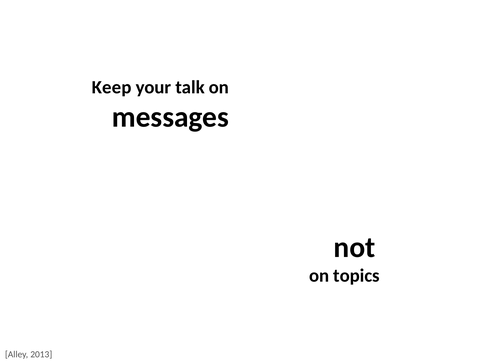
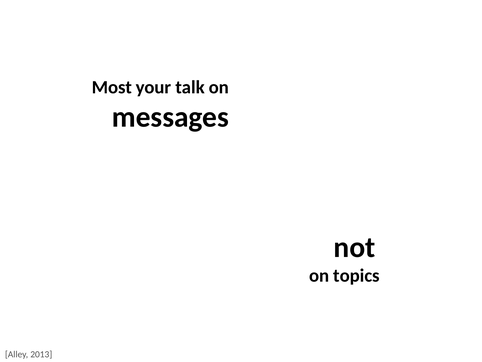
Keep: Keep -> Most (112, 87)
